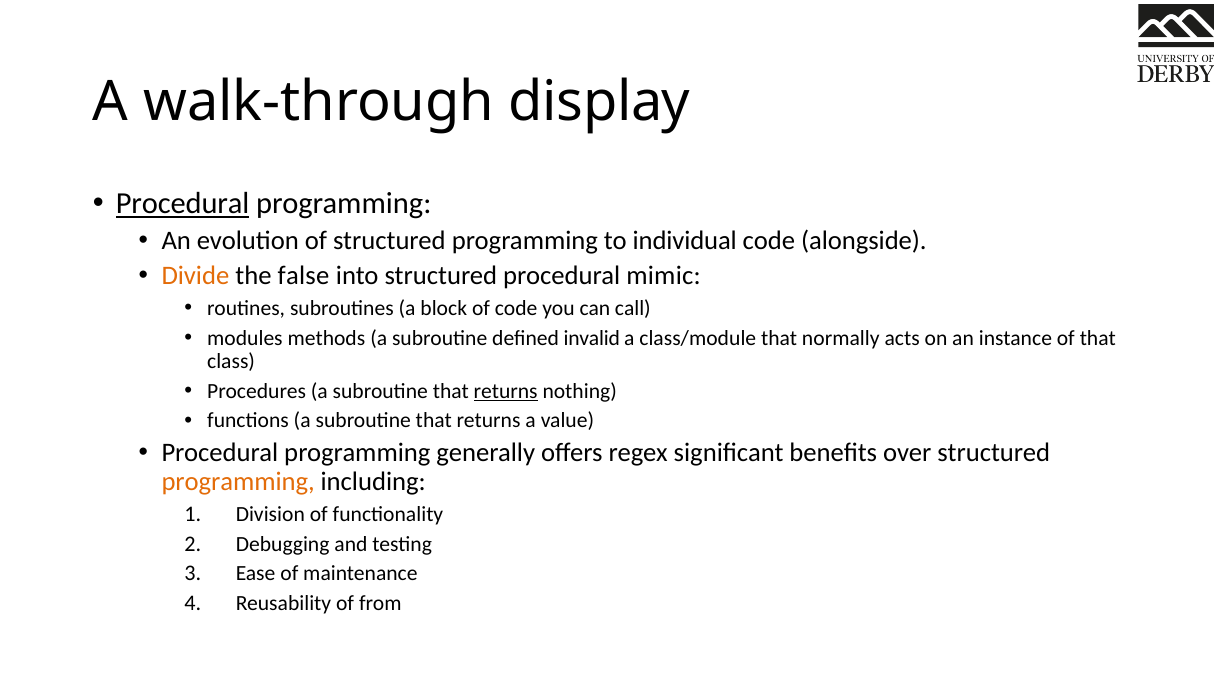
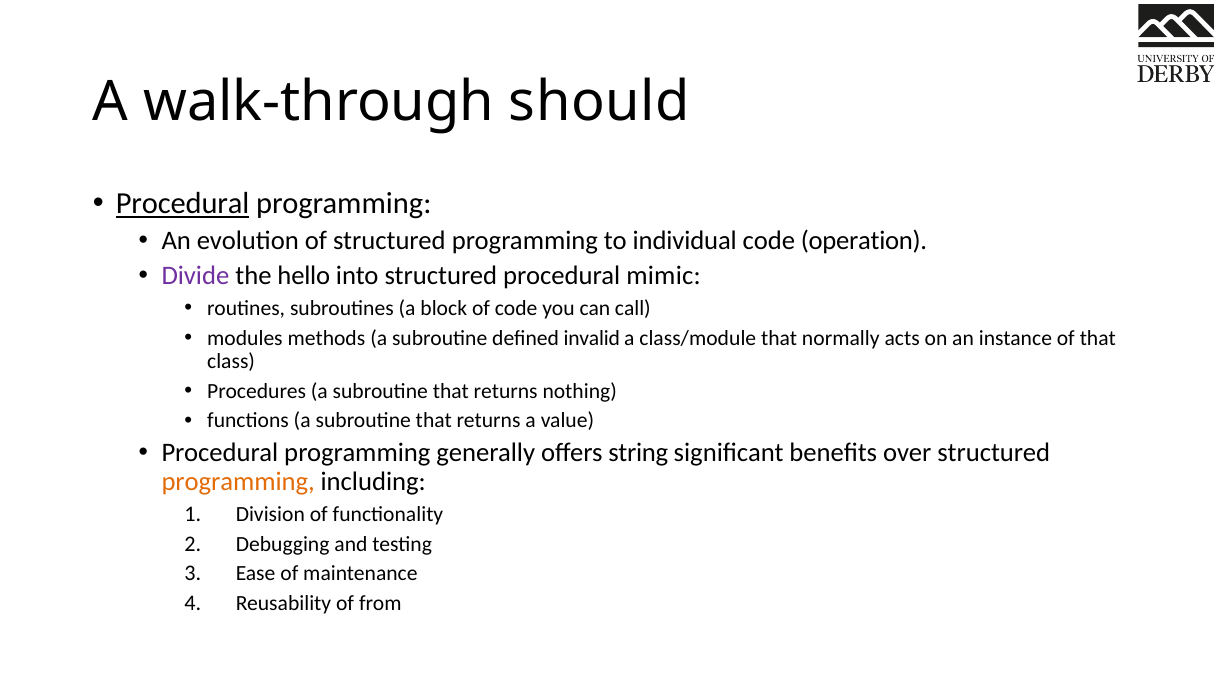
display: display -> should (599, 102)
alongside: alongside -> operation (864, 241)
Divide colour: orange -> purple (195, 276)
false: false -> hello (304, 276)
returns underline: present -> none (506, 391)
regex: regex -> string (638, 453)
